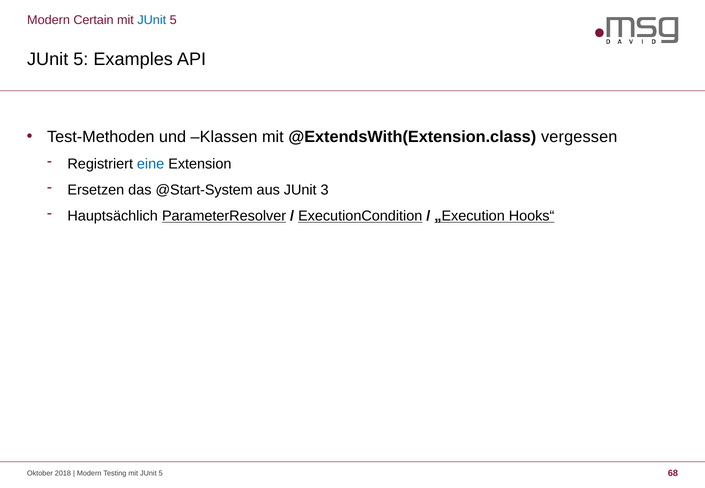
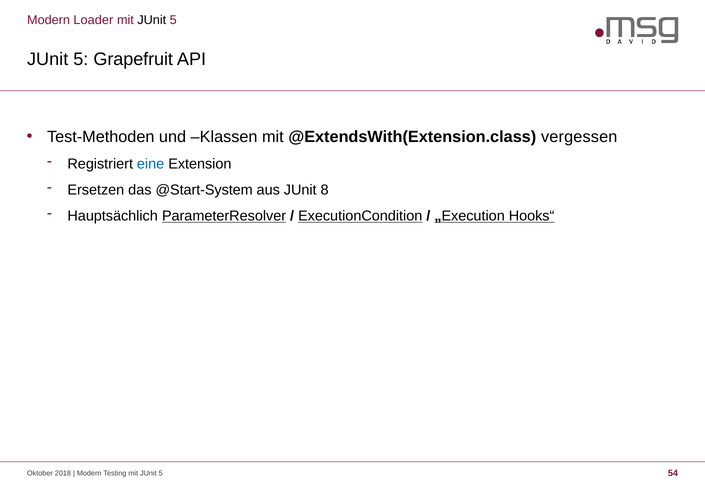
Certain: Certain -> Loader (93, 20)
JUnit colour: blue -> black (152, 20)
Examples: Examples -> Grapefruit (133, 59)
3: 3 -> 8 (325, 190)
68: 68 -> 54 (673, 473)
